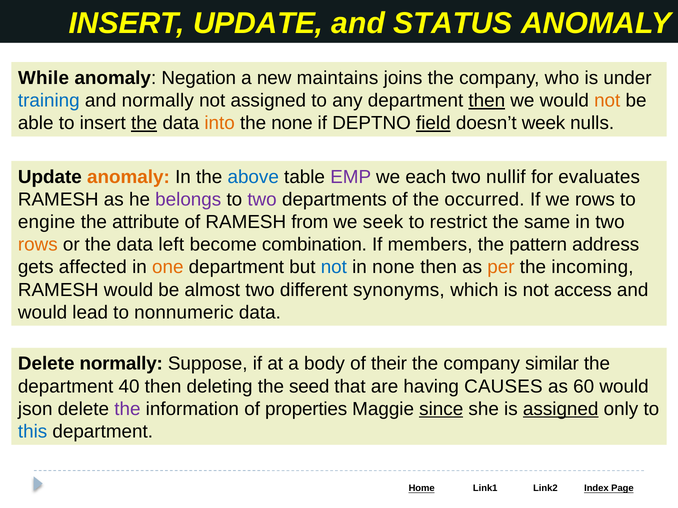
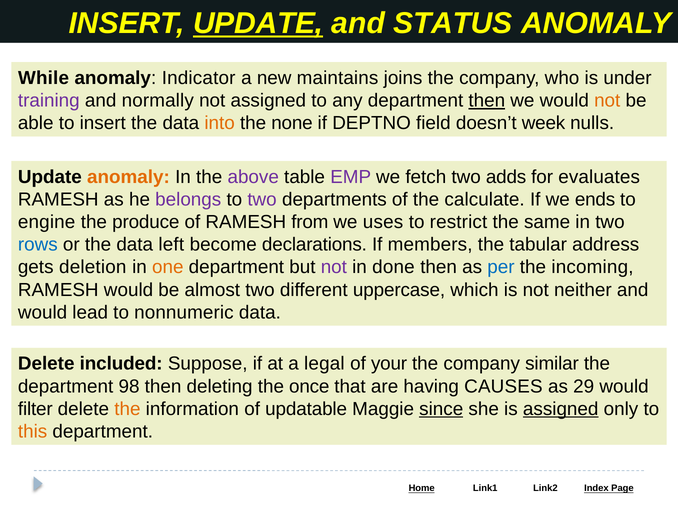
UPDATE underline: none -> present (258, 24)
Negation: Negation -> Indicator (199, 78)
training colour: blue -> purple (49, 101)
the underline: present -> none (144, 123)
field underline: present -> none (433, 123)
above colour: blue -> purple (253, 177)
each: each -> fetch (426, 177)
nullif: nullif -> adds (506, 177)
occurred: occurred -> calculate (485, 200)
we rows: rows -> ends (595, 200)
attribute: attribute -> produce (146, 222)
seek: seek -> uses (383, 222)
rows colour: orange -> blue (38, 245)
combination: combination -> declarations (314, 245)
pattern: pattern -> tabular (538, 245)
affected: affected -> deletion (93, 268)
not colour: blue -> purple (334, 268)
in none: none -> done (393, 268)
per colour: orange -> blue (501, 268)
synonyms: synonyms -> uppercase (399, 290)
access: access -> neither (583, 290)
Delete normally: normally -> included (121, 364)
body: body -> legal (324, 364)
their: their -> your (389, 364)
40: 40 -> 98 (129, 387)
seed: seed -> once (309, 387)
60: 60 -> 29 (584, 387)
json: json -> filter (35, 409)
the colour: purple -> orange (127, 409)
properties: properties -> updatable (306, 409)
this colour: blue -> orange (33, 432)
